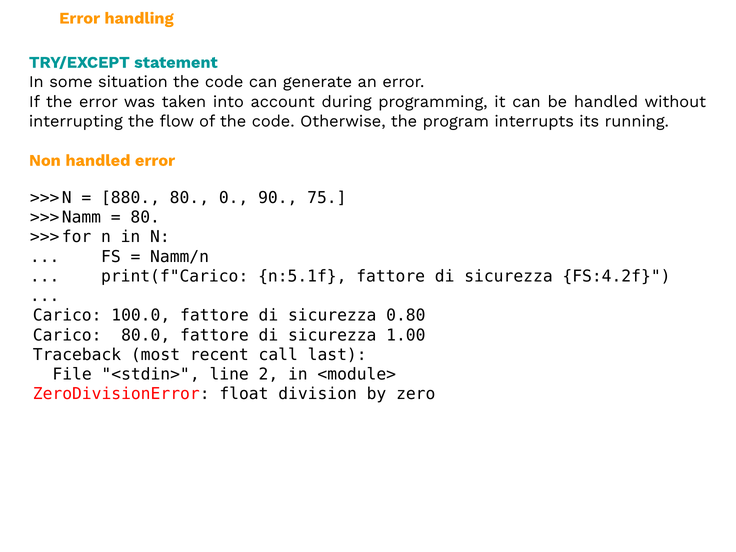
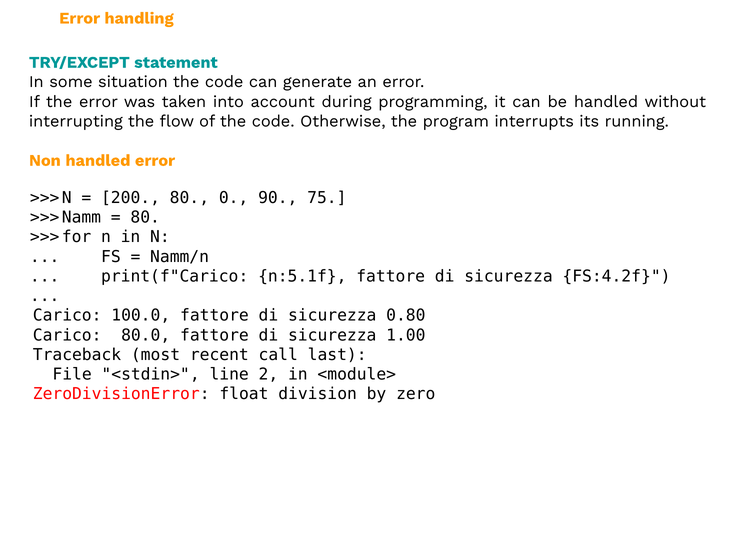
880: 880 -> 200 (131, 198)
